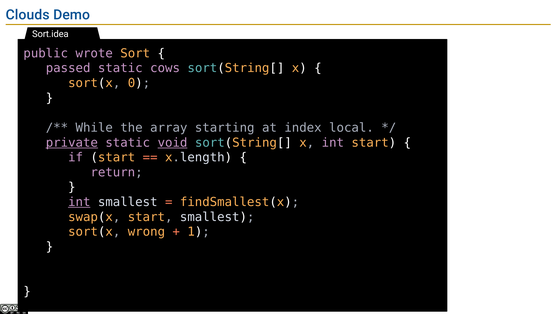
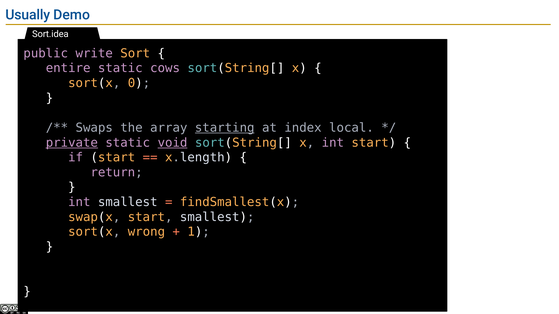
Clouds: Clouds -> Usually (28, 15)
wrote: wrote -> write (94, 53)
passed: passed -> entire (68, 68)
While: While -> Swaps (94, 128)
starting underline: none -> present (225, 128)
int underline: present -> none (79, 202)
